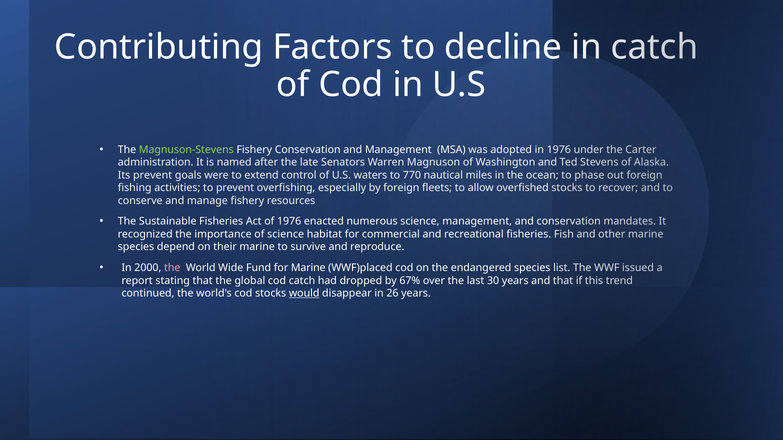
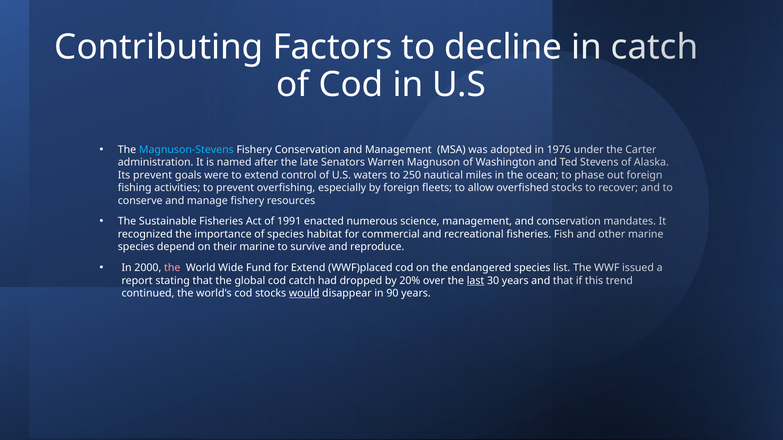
Magnuson‐Stevens colour: light green -> light blue (186, 150)
770: 770 -> 250 (412, 175)
of 1976: 1976 -> 1991 (289, 222)
of science: science -> species (286, 234)
for Marine: Marine -> Extend (308, 268)
67%: 67% -> 20% (410, 281)
last underline: none -> present (476, 281)
26: 26 -> 90 (392, 294)
